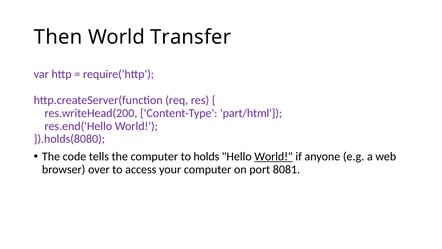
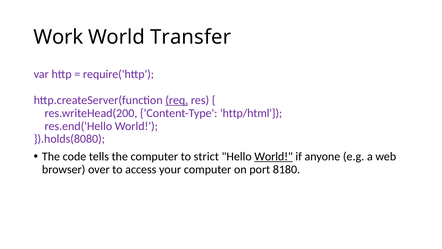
Then: Then -> Work (58, 37)
req underline: none -> present (177, 100)
part/html: part/html -> http/html (251, 113)
holds: holds -> strict (206, 156)
8081: 8081 -> 8180 (287, 169)
